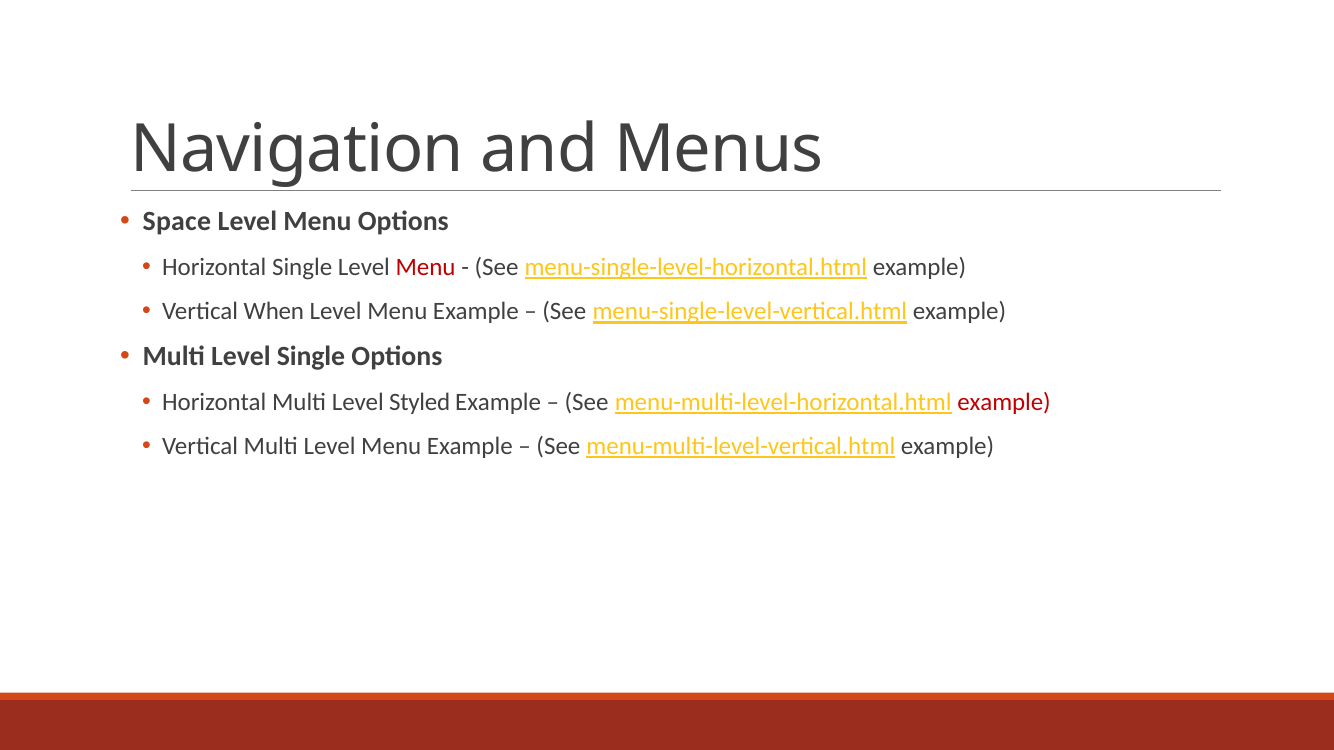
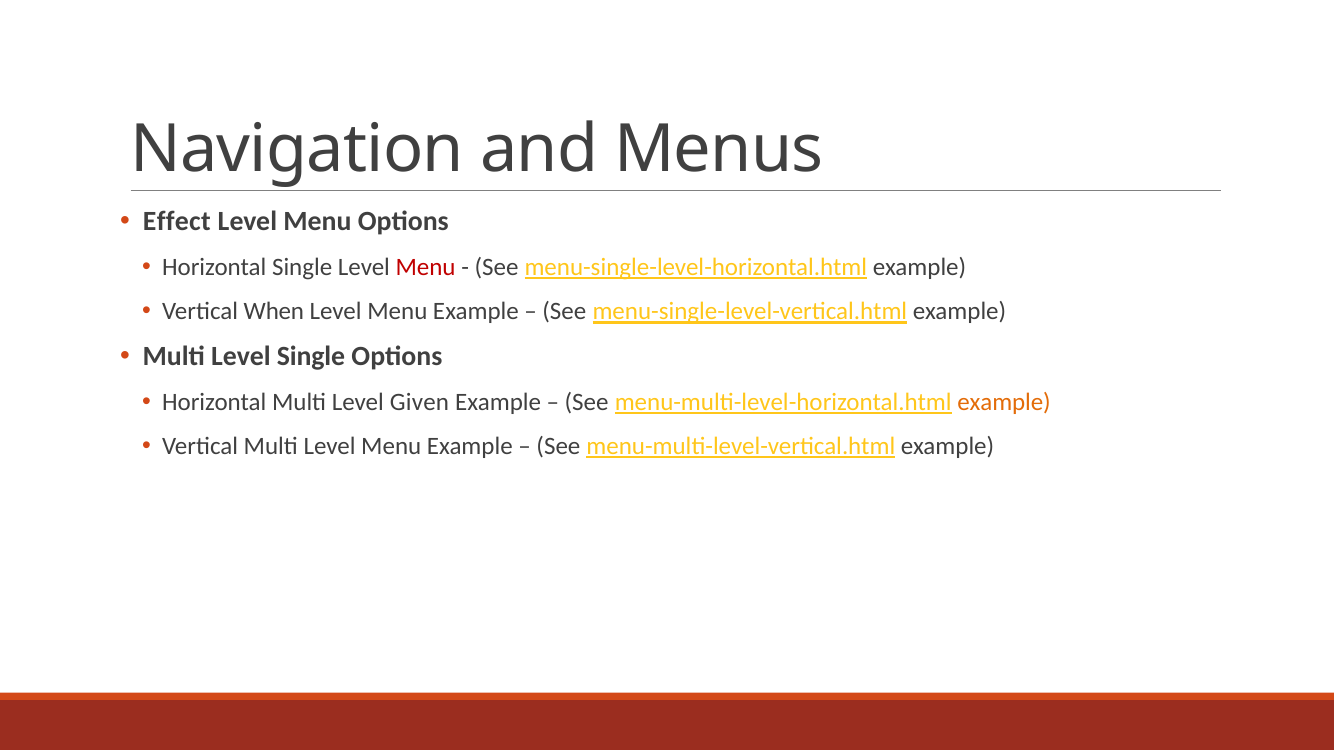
Space: Space -> Effect (177, 222)
Styled: Styled -> Given (419, 402)
example colour: red -> orange (1004, 402)
